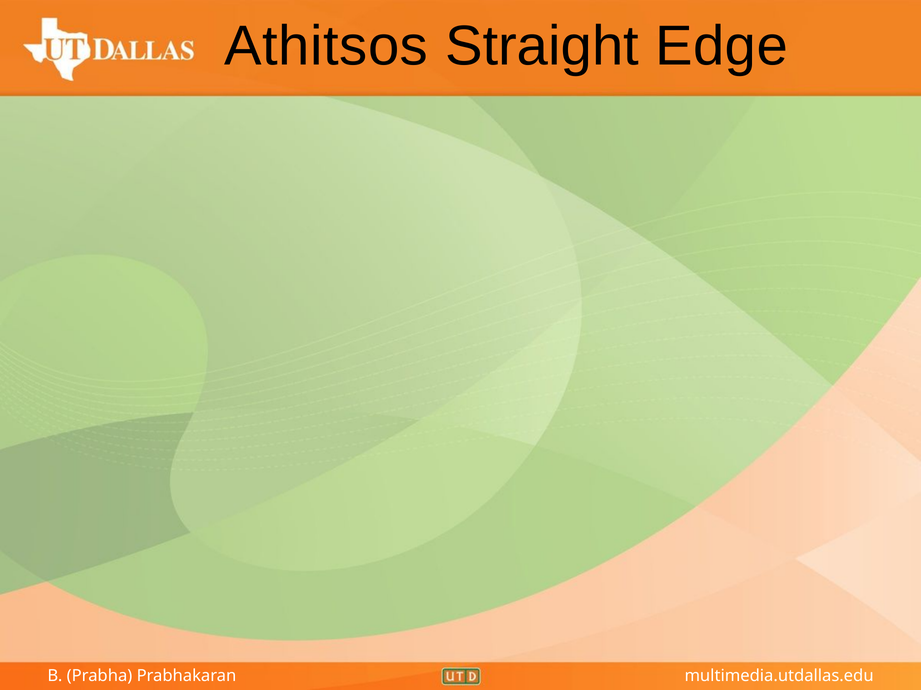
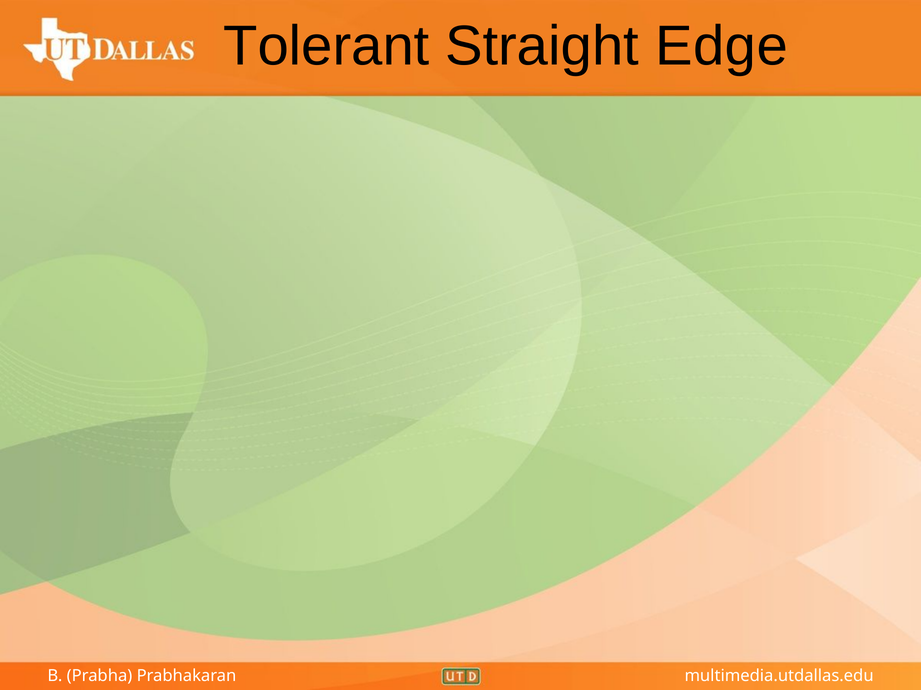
Athitsos: Athitsos -> Tolerant (326, 46)
